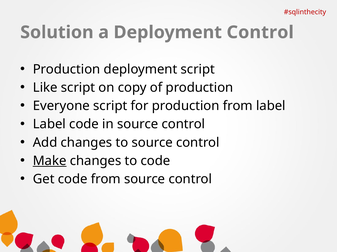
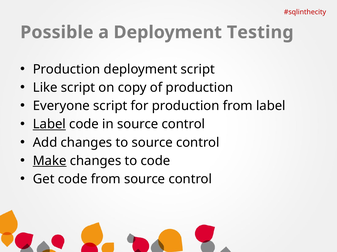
Solution: Solution -> Possible (57, 32)
Deployment Control: Control -> Testing (260, 32)
Label underline: none -> present (49, 125)
